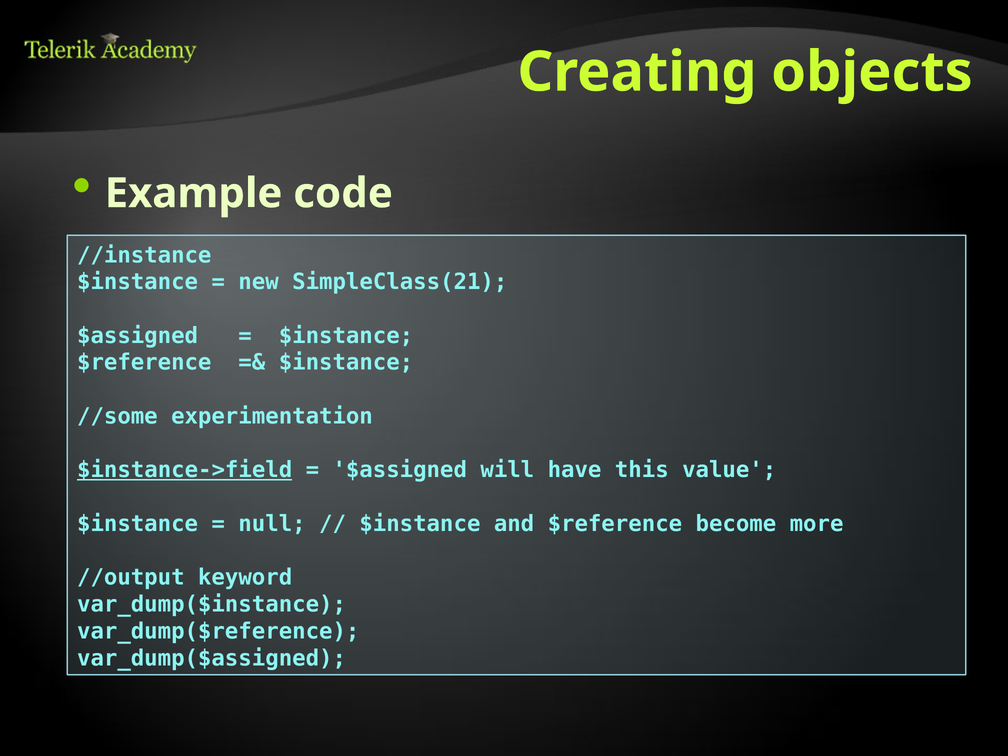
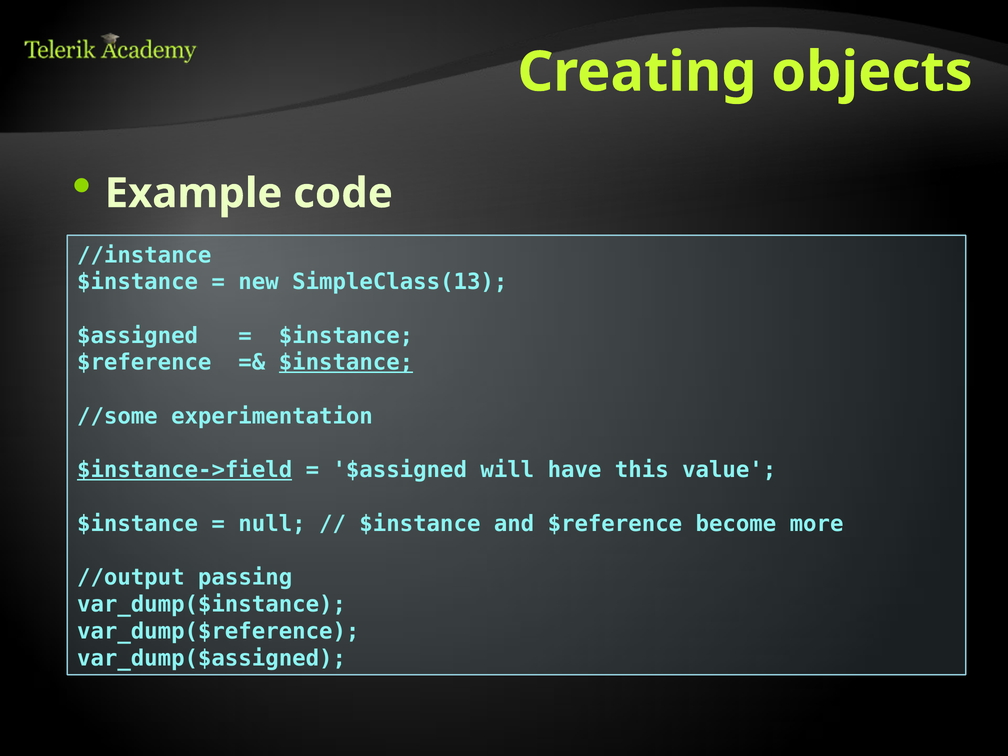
SimpleClass(21: SimpleClass(21 -> SimpleClass(13 (400, 282)
$instance underline: none -> present (346, 363)
keyword: keyword -> passing (245, 578)
